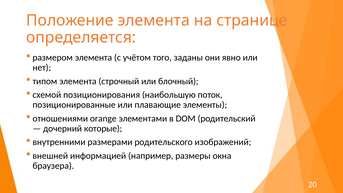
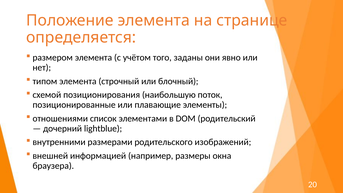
orange: orange -> список (103, 118)
которые: которые -> lightblue (103, 128)
